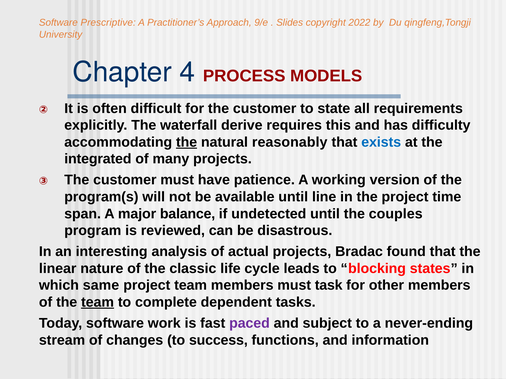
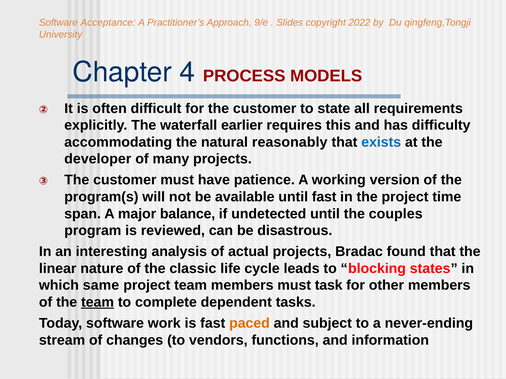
Prescriptive: Prescriptive -> Acceptance (108, 23)
derive: derive -> earlier (242, 125)
the underline: present -> none (187, 142)
integrated: integrated -> developer (98, 159)
until line: line -> fast (324, 197)
paced colour: purple -> orange (249, 324)
success: success -> vendors (218, 341)
